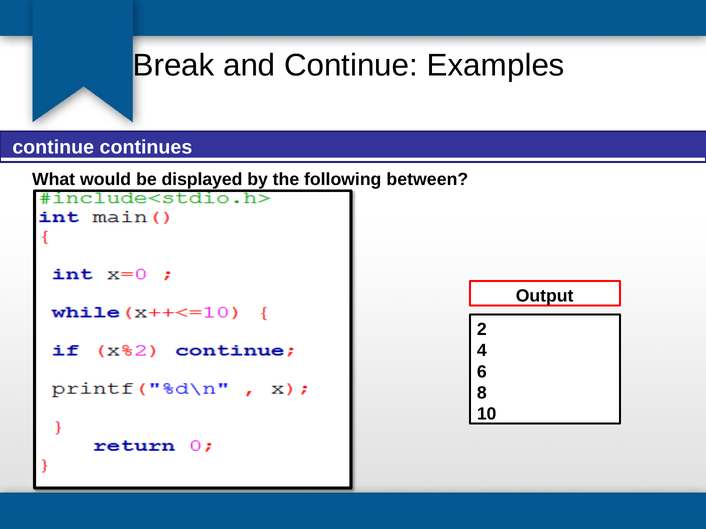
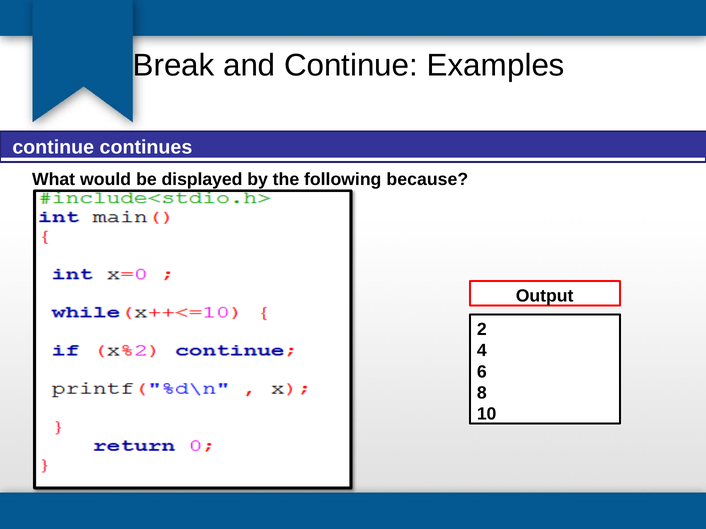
between: between -> because (427, 180)
